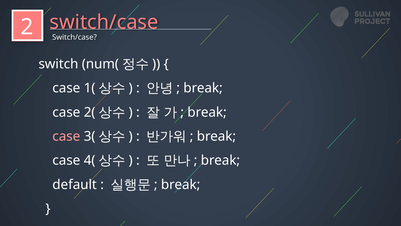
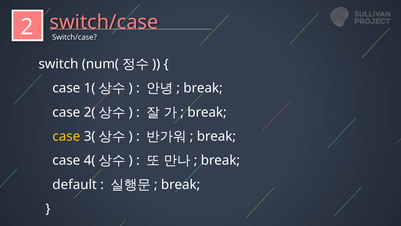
case colour: pink -> yellow (66, 136)
